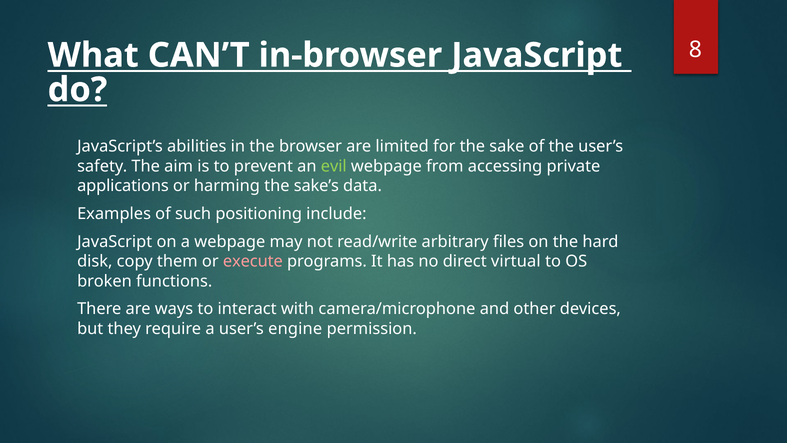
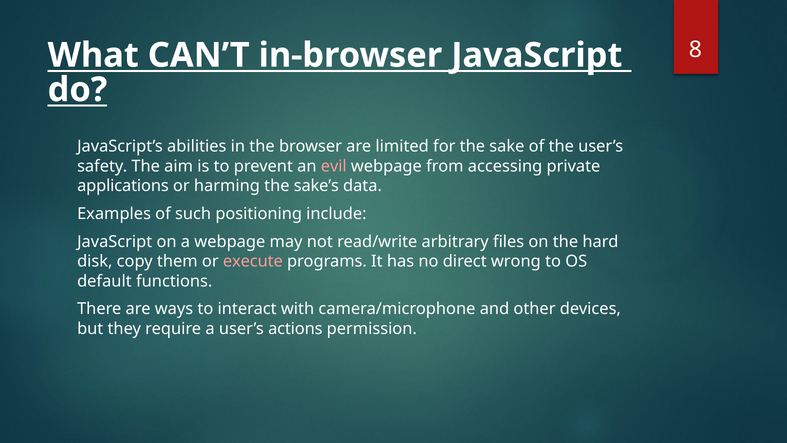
evil colour: light green -> pink (334, 166)
virtual: virtual -> wrong (516, 261)
broken: broken -> default (104, 281)
engine: engine -> actions (295, 329)
